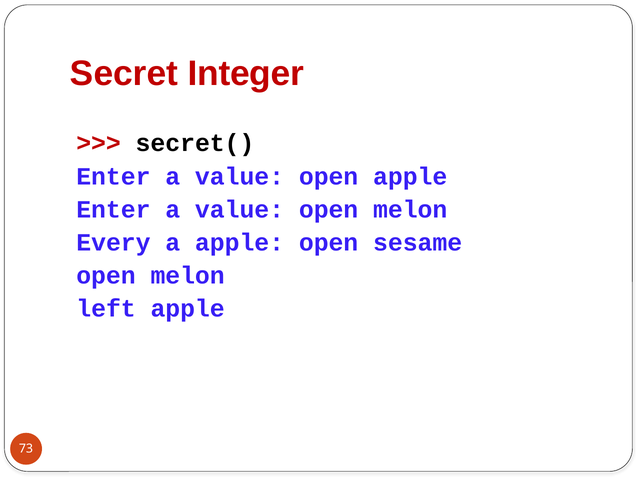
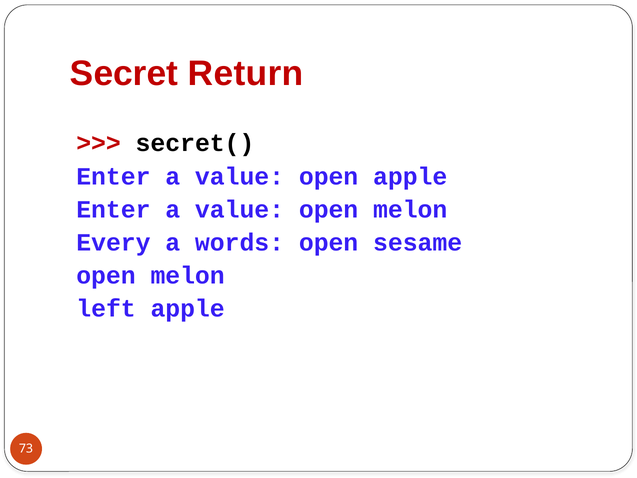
Integer: Integer -> Return (246, 74)
a apple: apple -> words (240, 242)
